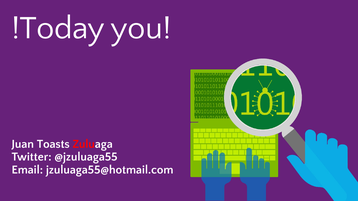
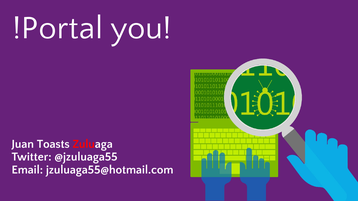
!Today: !Today -> !Portal (58, 28)
